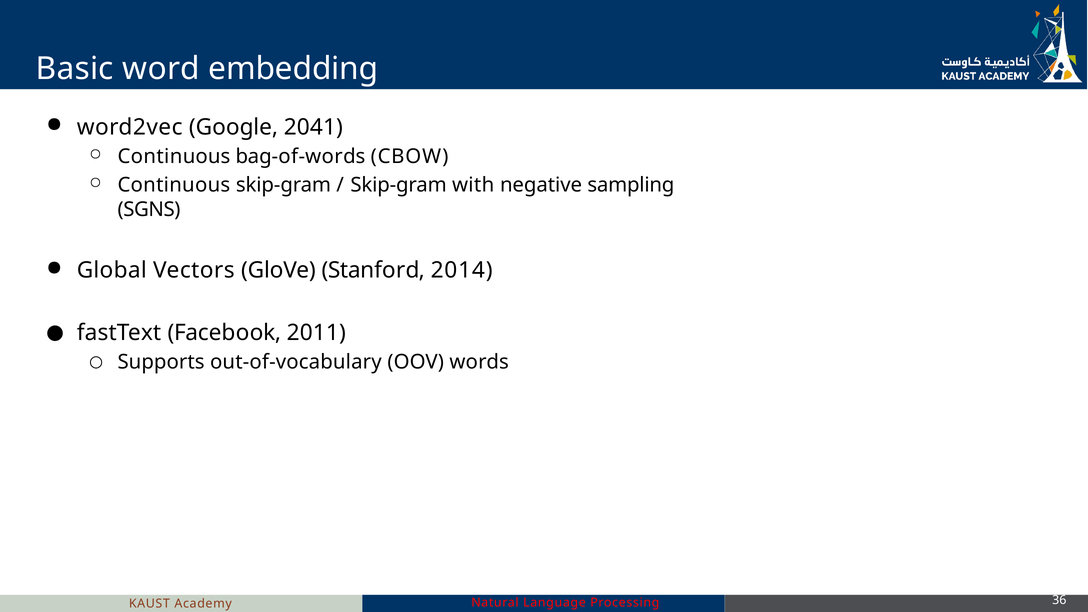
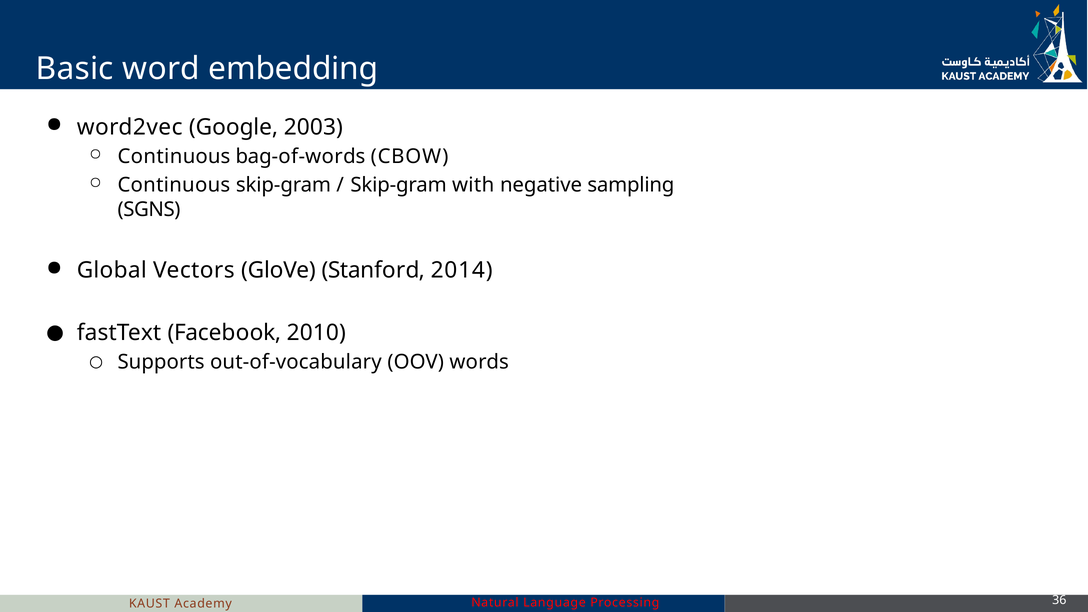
2041: 2041 -> 2003 (313, 127)
2011: 2011 -> 2010 (316, 333)
